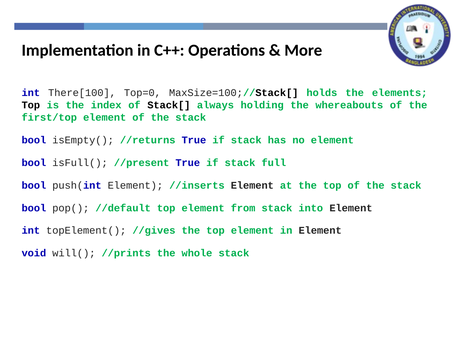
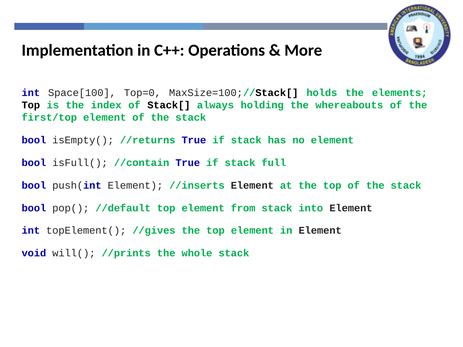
There[100: There[100 -> Space[100 (82, 93)
//present: //present -> //contain (142, 163)
